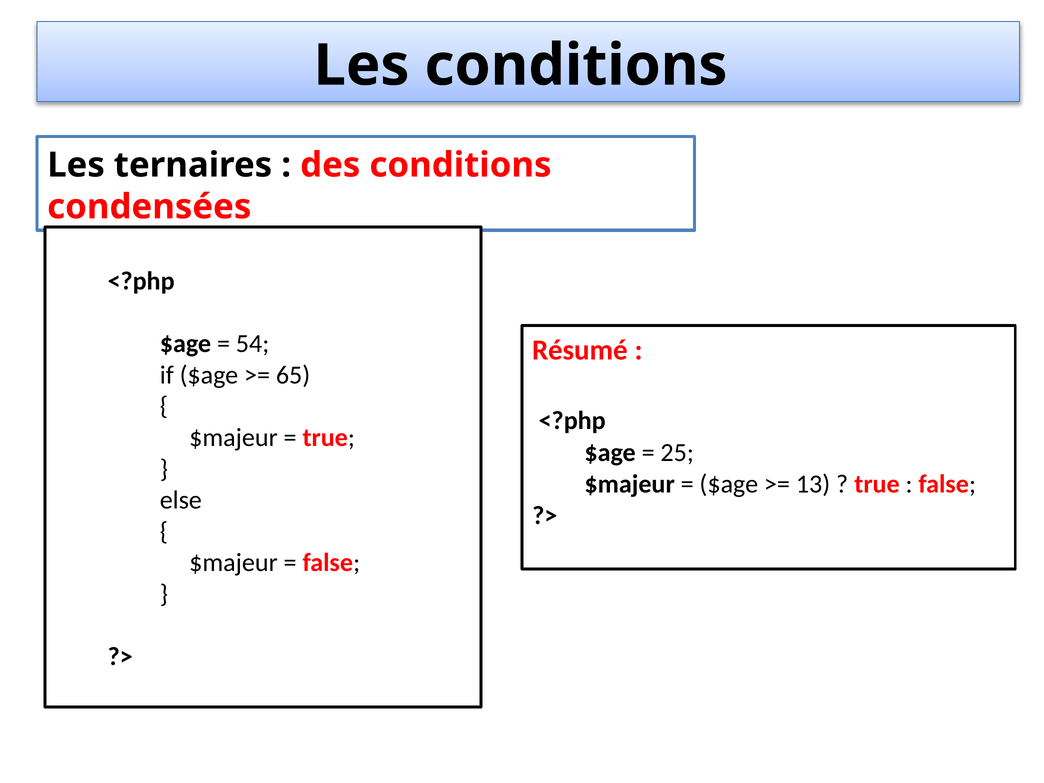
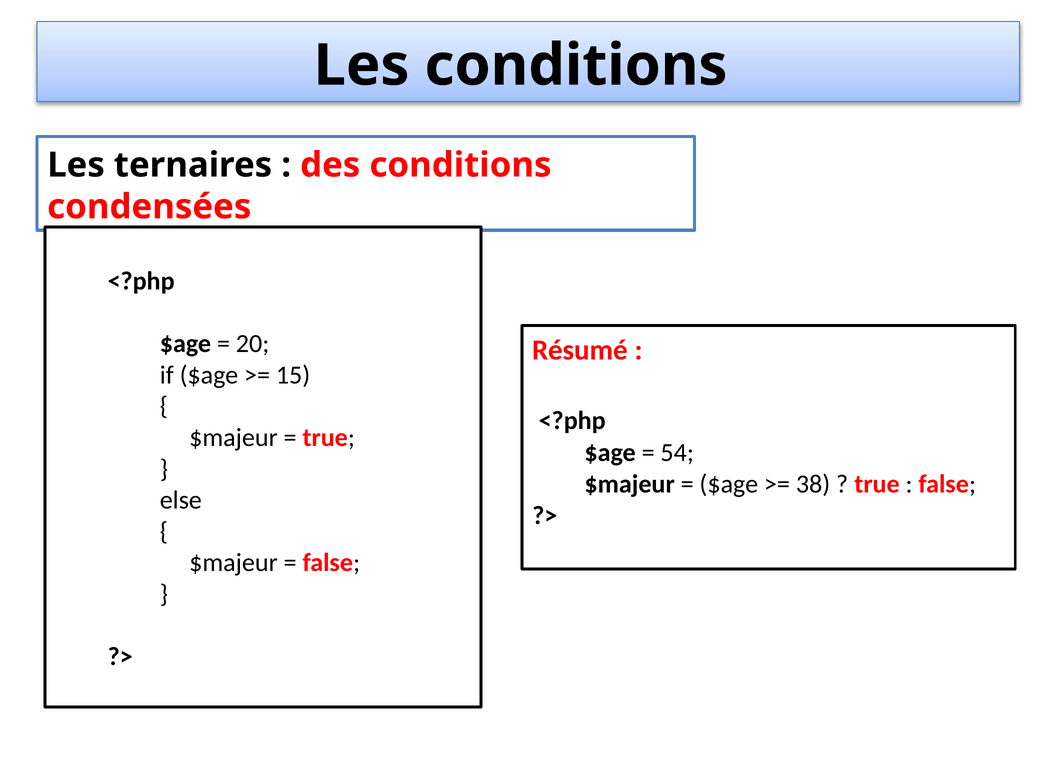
54: 54 -> 20 (253, 344)
65: 65 -> 15 (293, 375)
25: 25 -> 54 (677, 453)
13: 13 -> 38 (813, 484)
